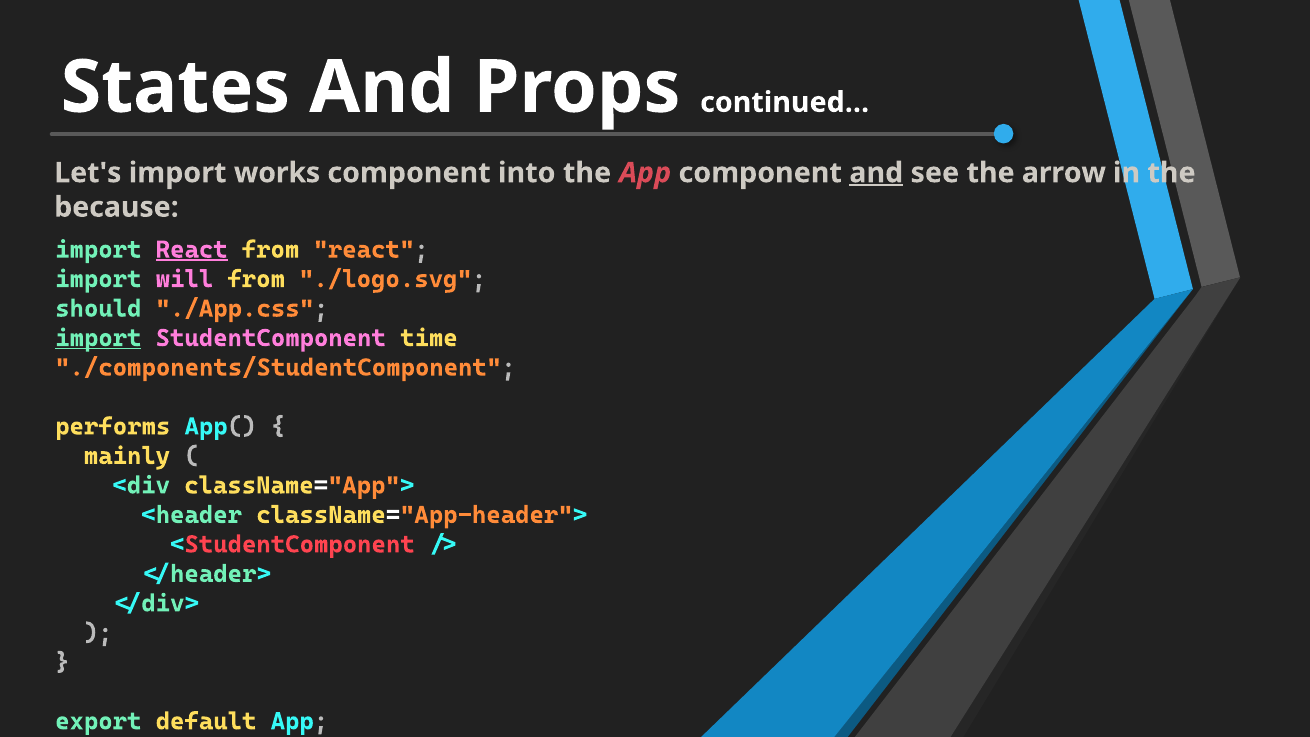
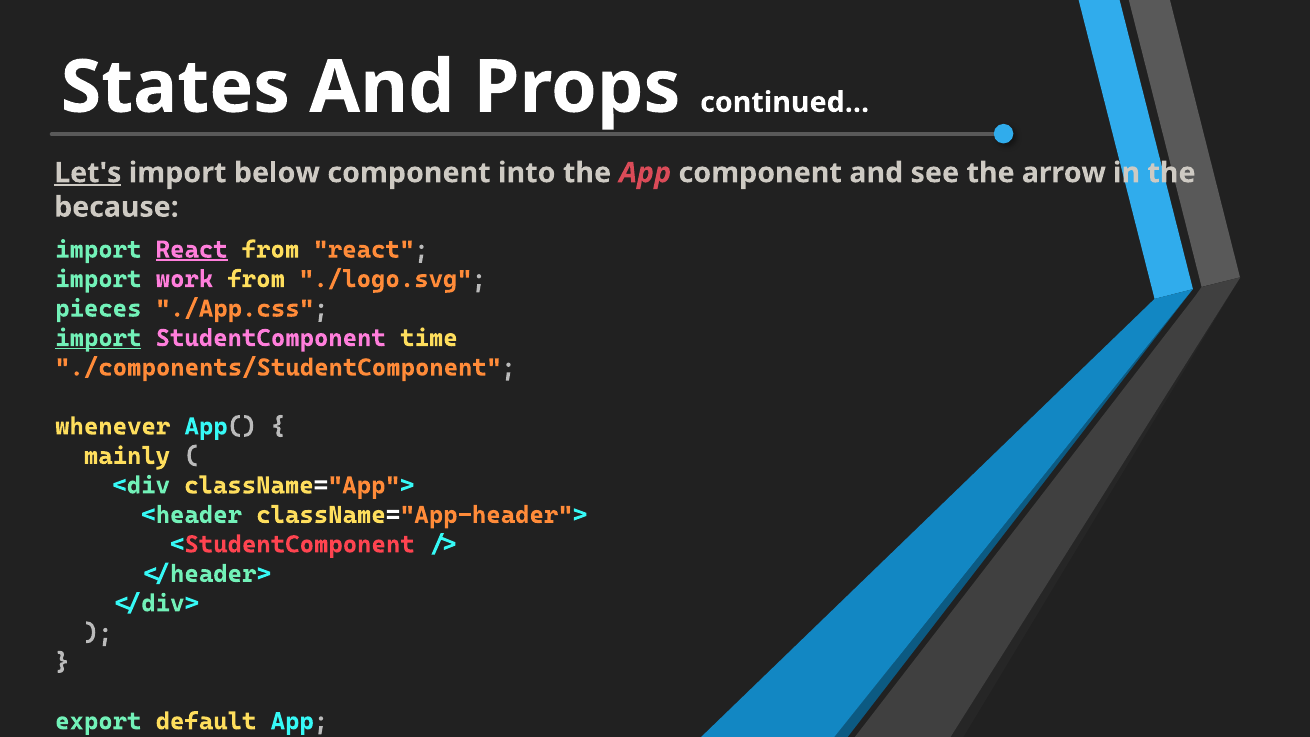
Let's underline: none -> present (88, 173)
works: works -> below (277, 173)
and underline: present -> none (876, 173)
will: will -> work (184, 279)
should: should -> pieces (98, 308)
performs: performs -> whenever (113, 426)
